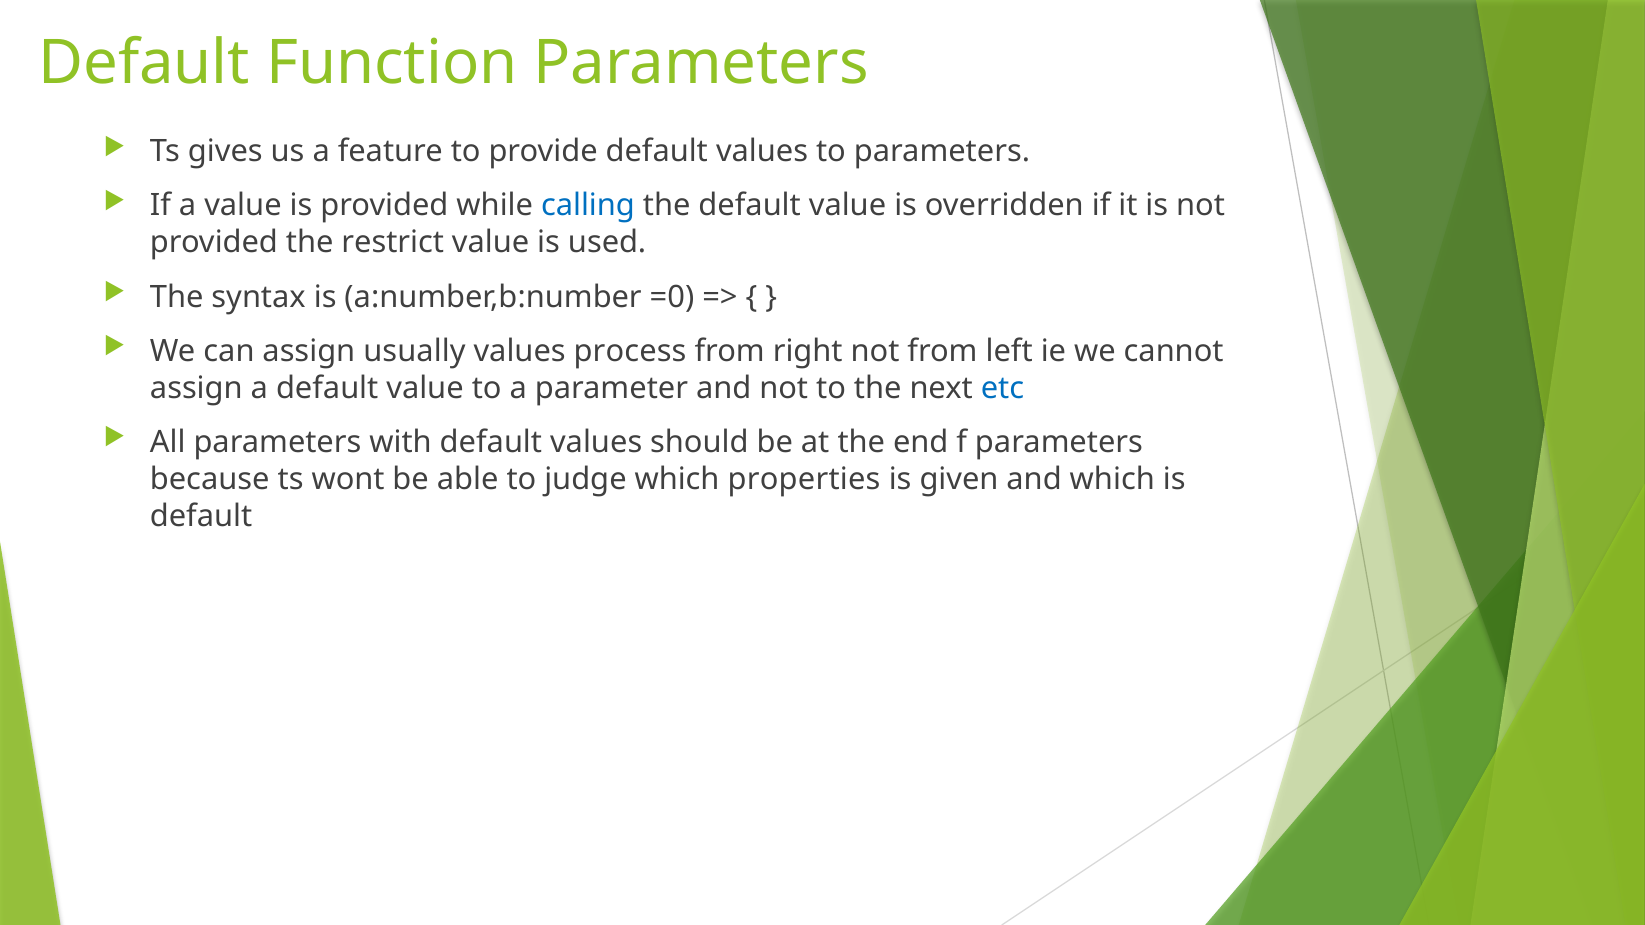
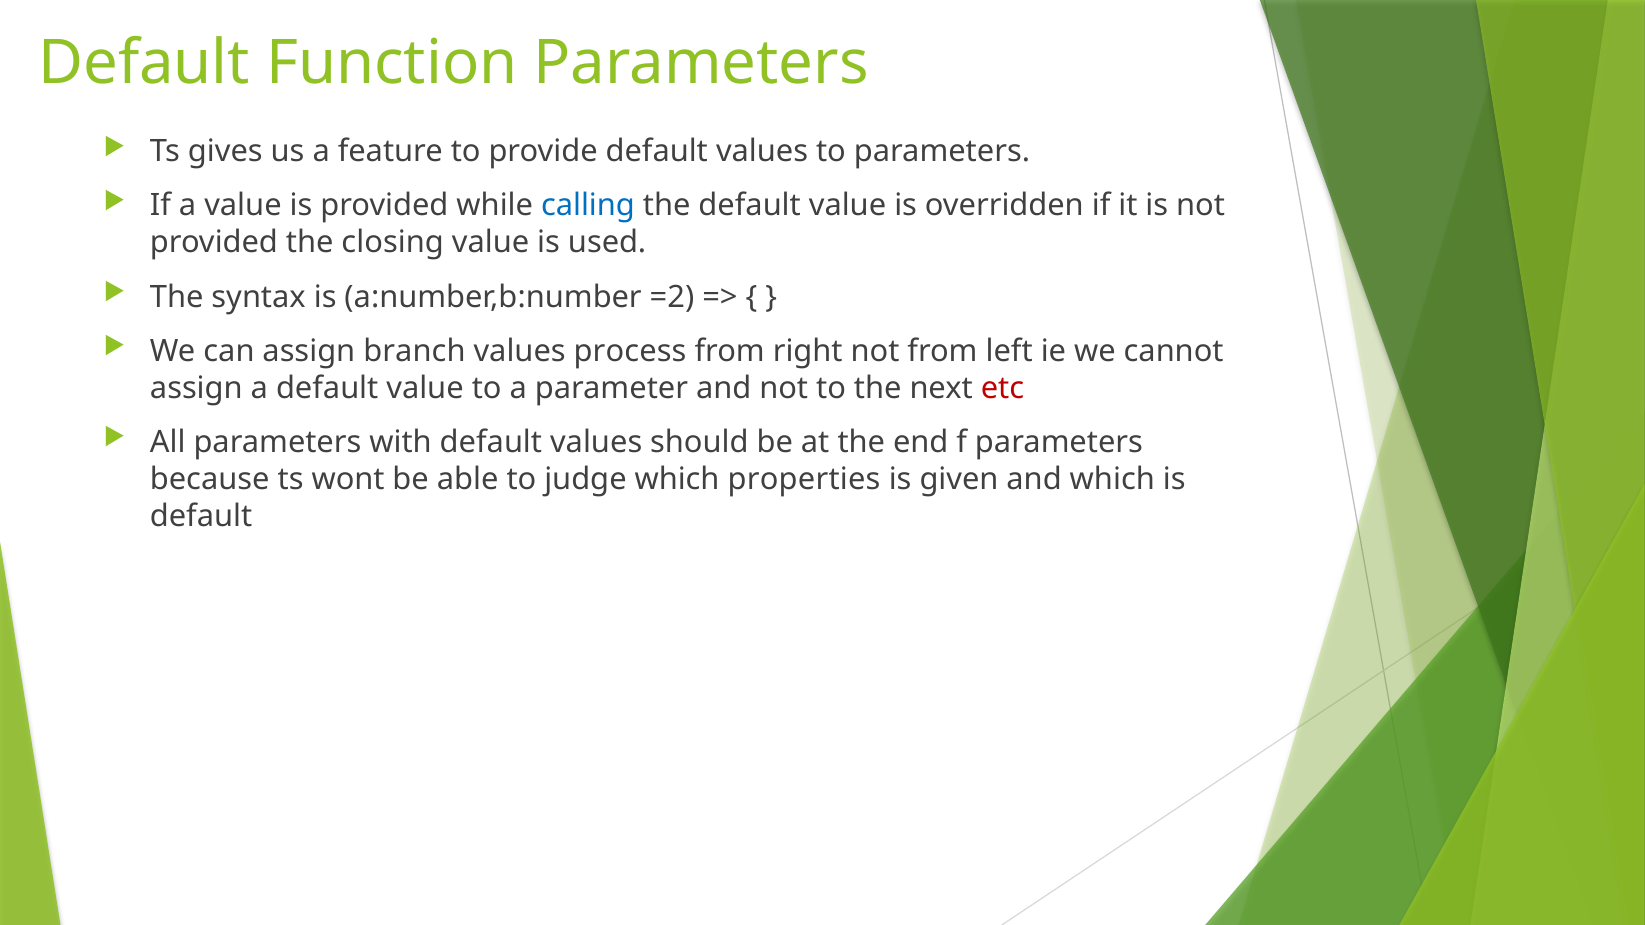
restrict: restrict -> closing (393, 243)
=0: =0 -> =2 (672, 297)
usually: usually -> branch (414, 351)
etc colour: blue -> red (1002, 388)
